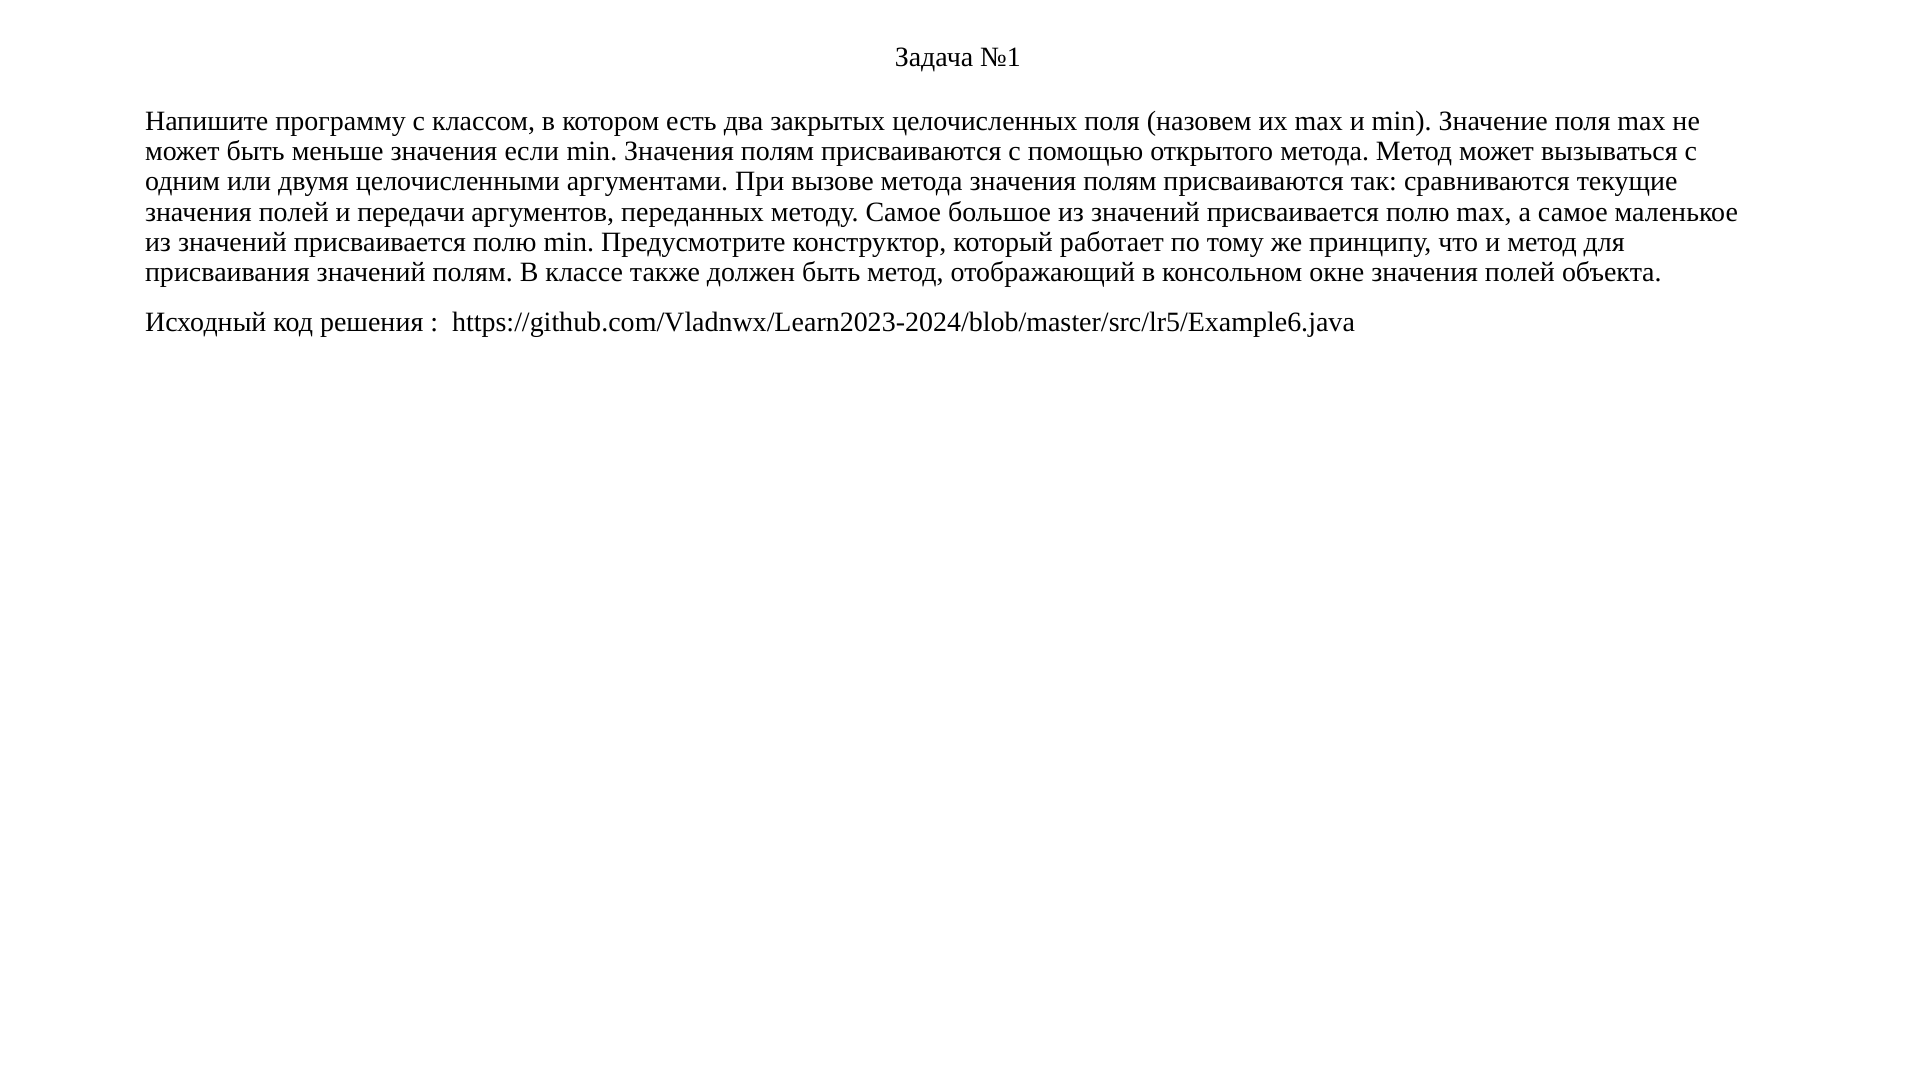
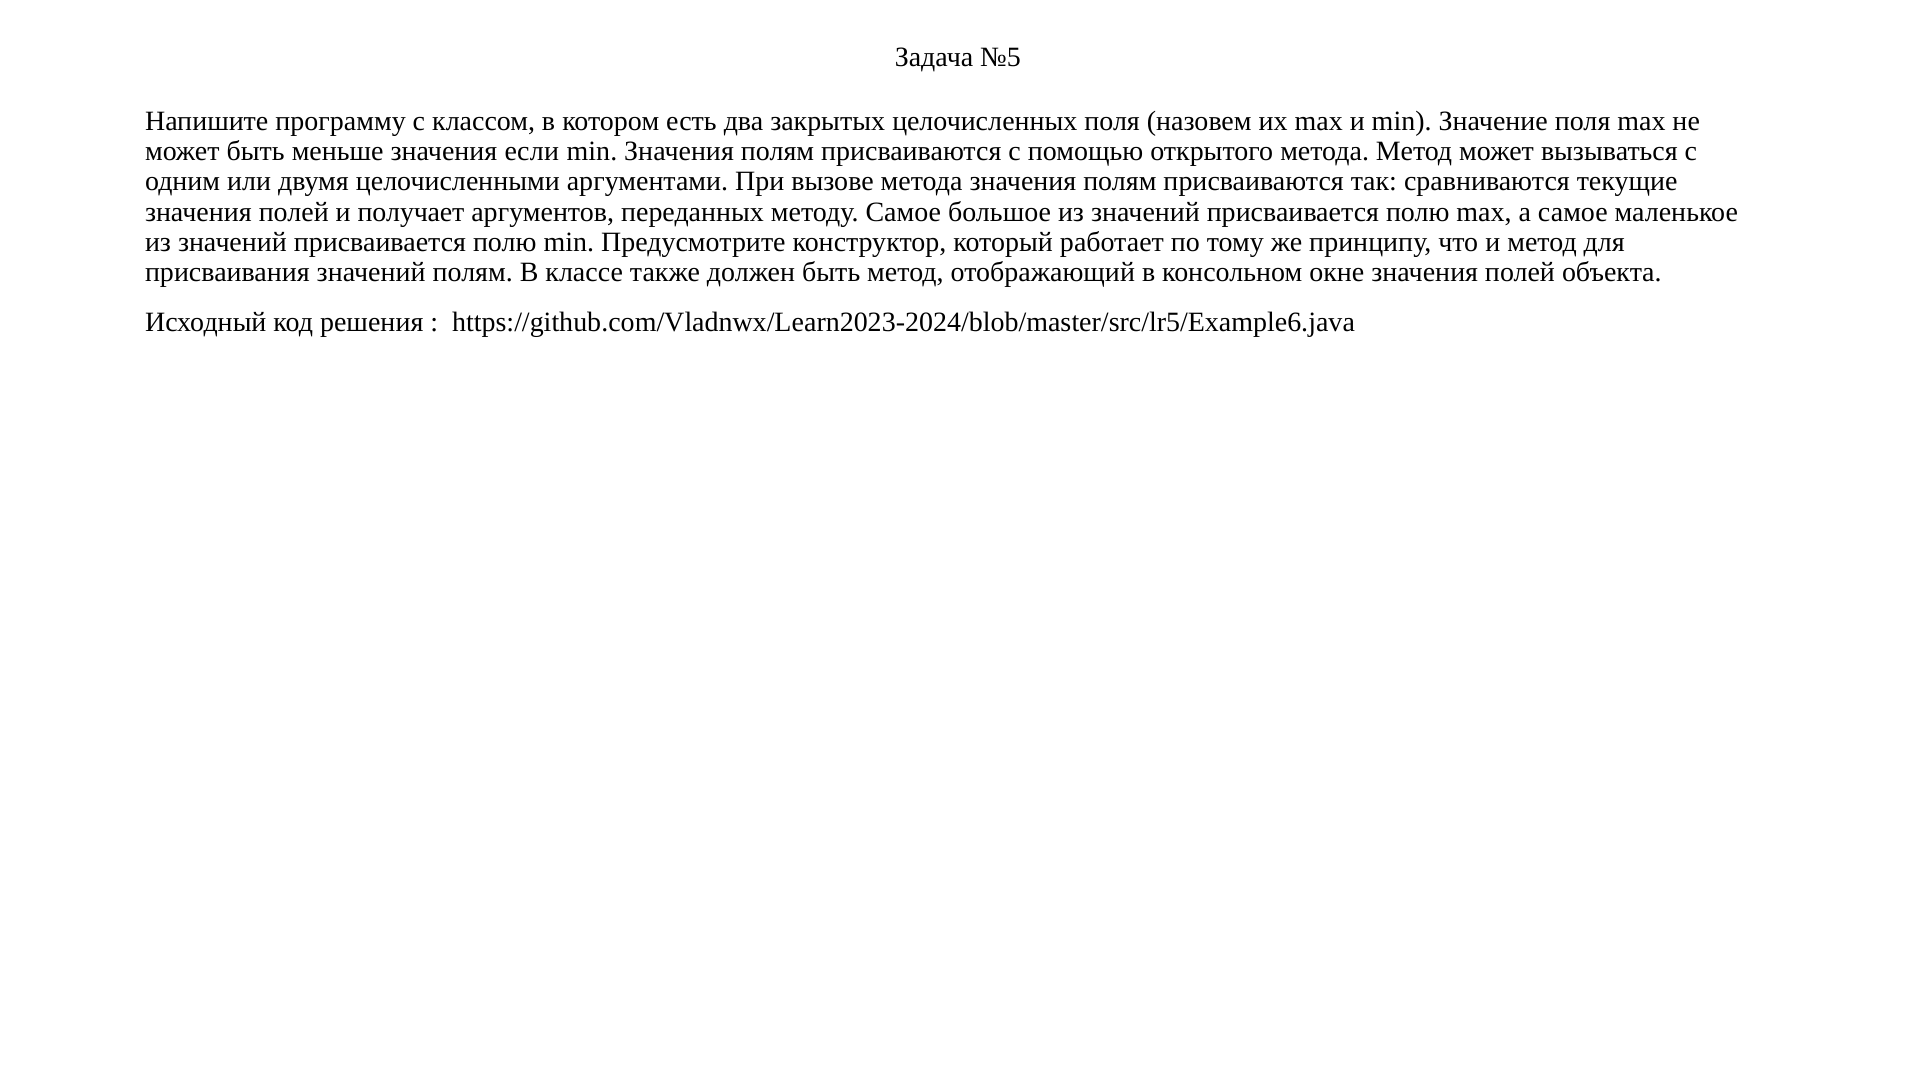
№1: №1 -> №5 (1000, 58)
передачи: передачи -> получает (411, 212)
